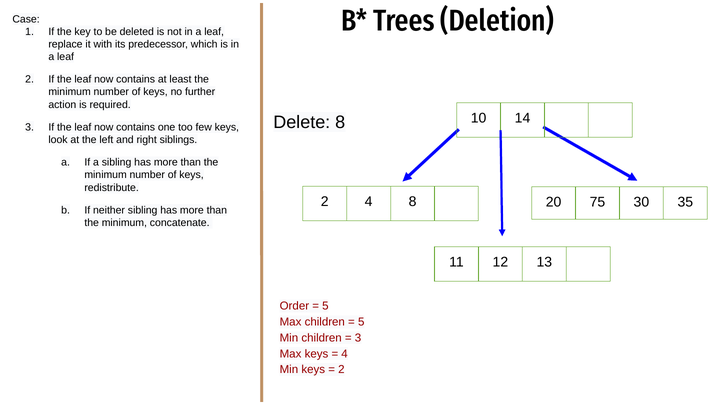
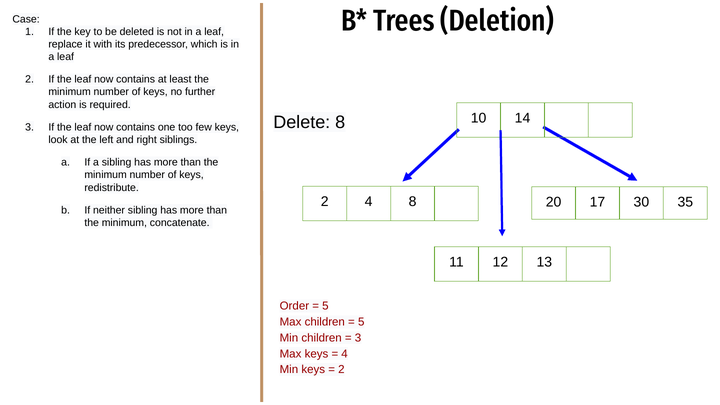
75: 75 -> 17 (597, 202)
